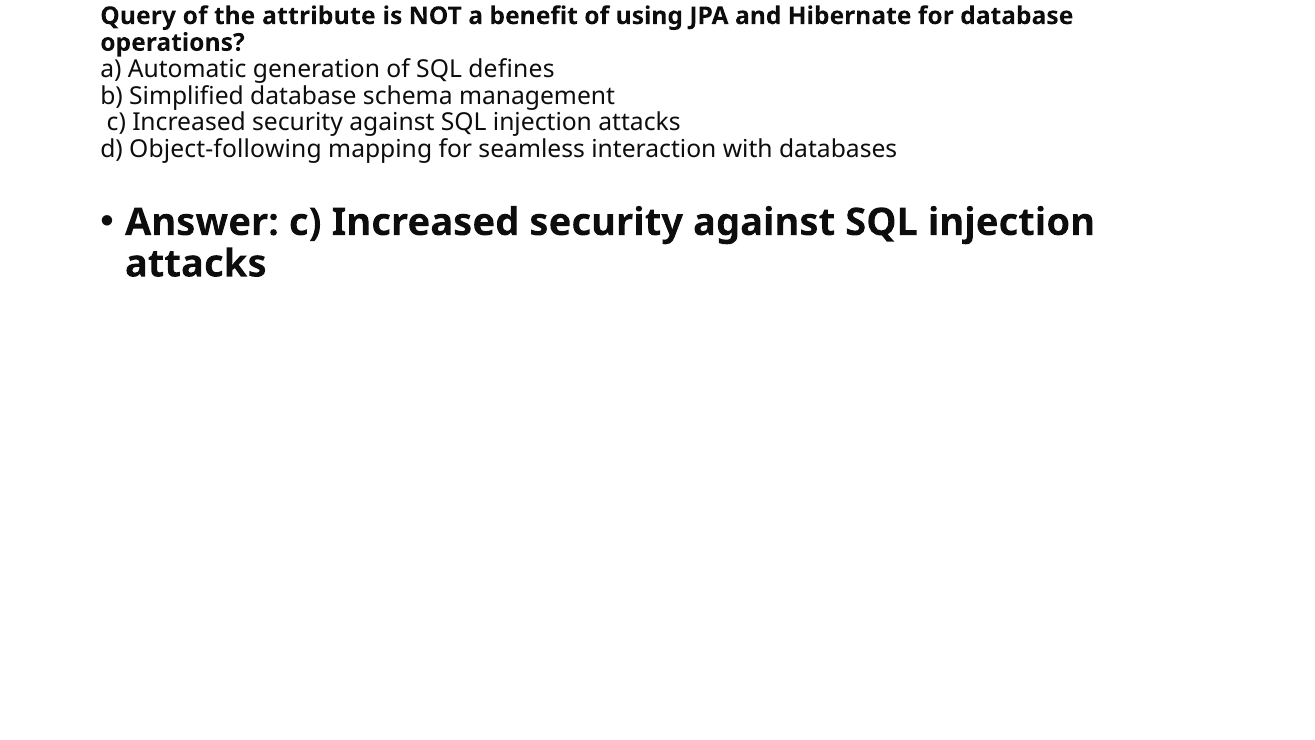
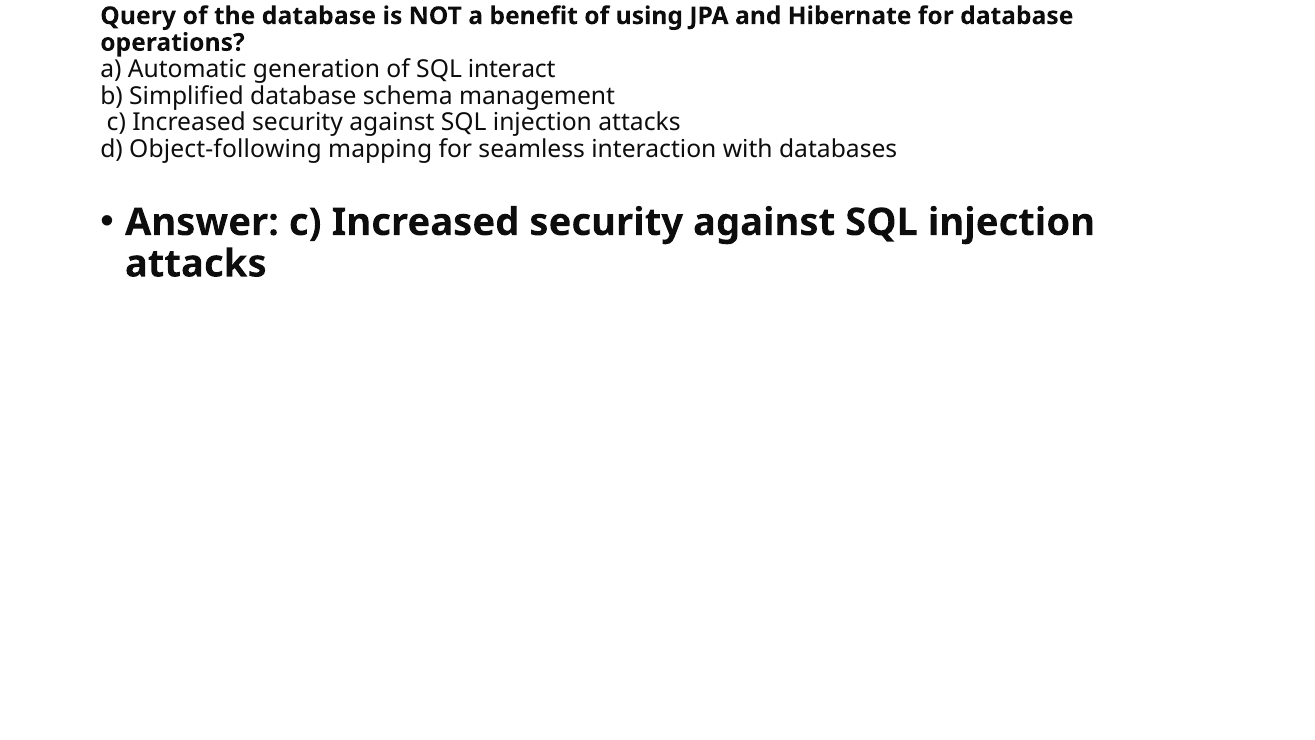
the attribute: attribute -> database (319, 16)
defines: defines -> interact (512, 69)
